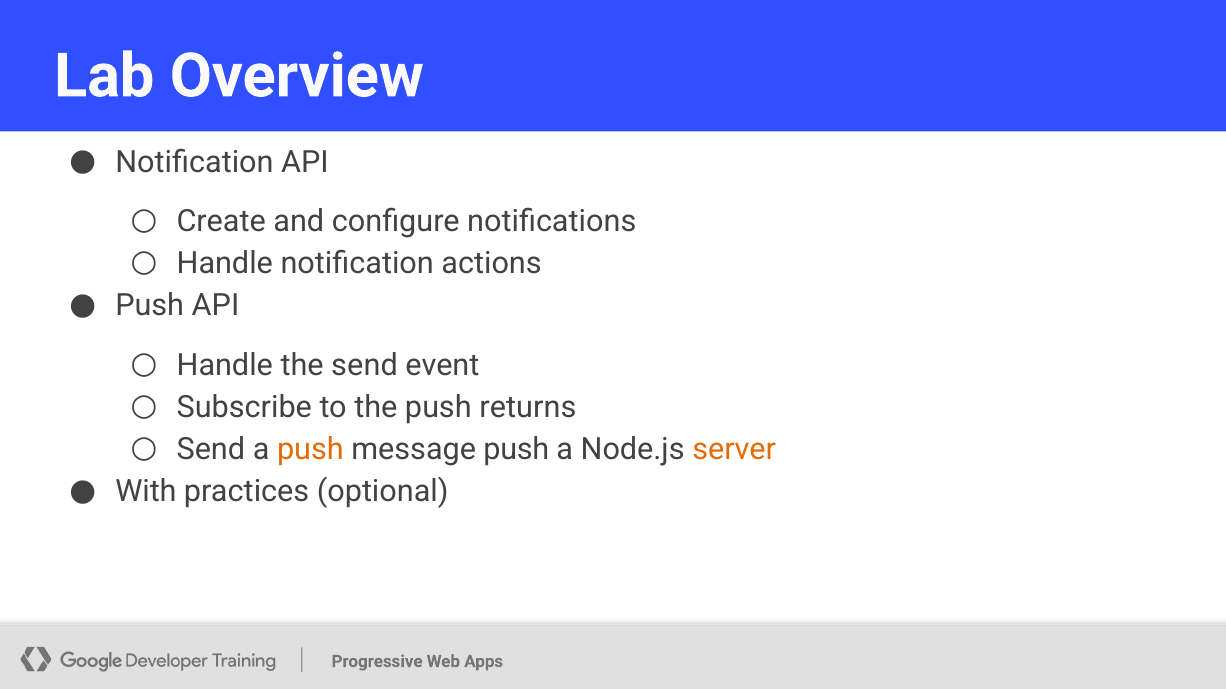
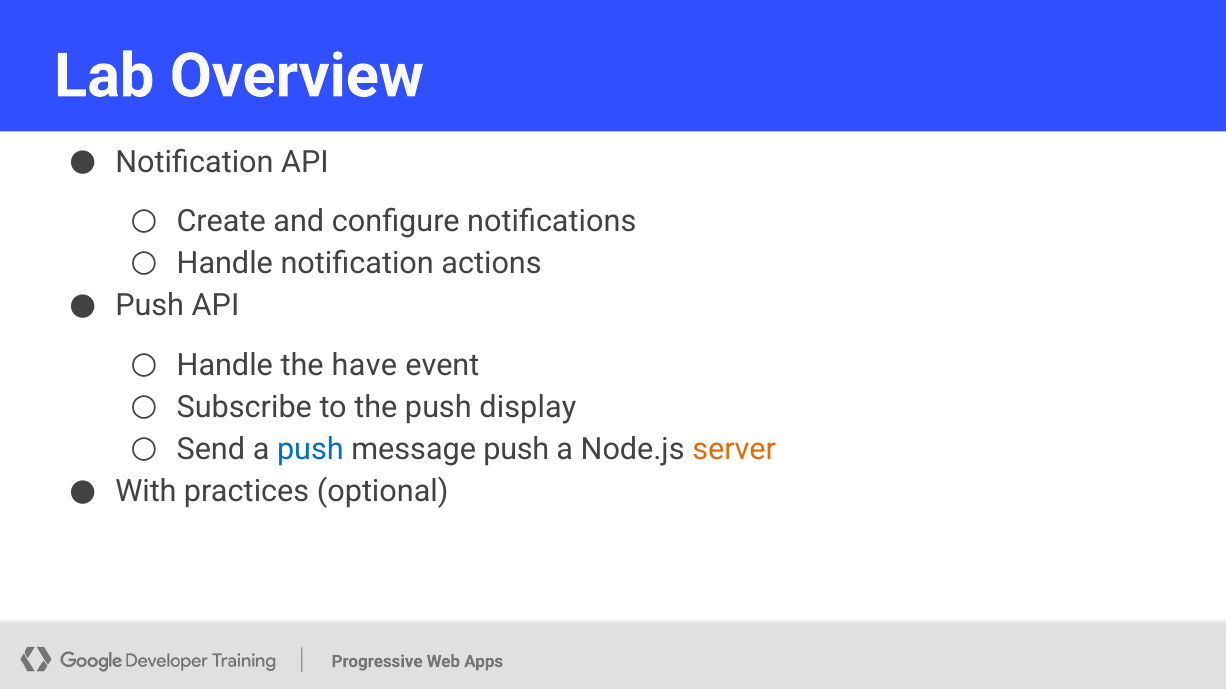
the send: send -> have (364, 365)
returns: returns -> display (528, 408)
push colour: orange -> blue (310, 450)
